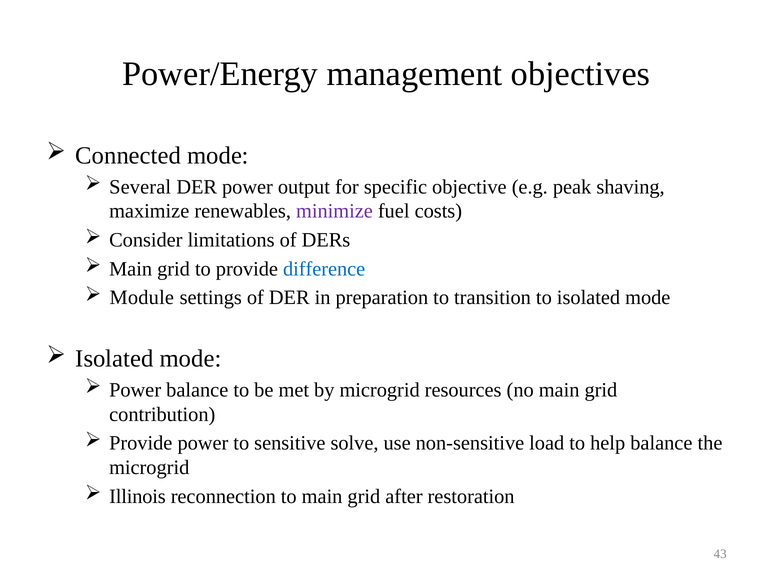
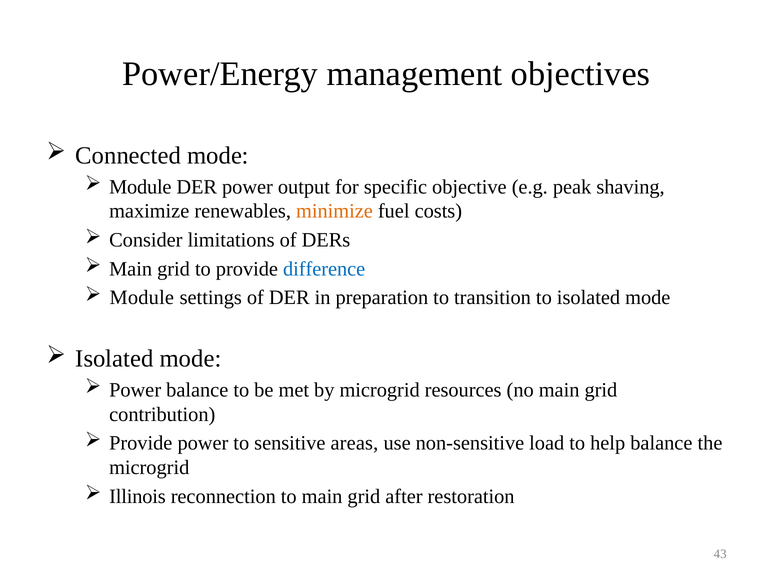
Several: Several -> Module (140, 187)
minimize colour: purple -> orange (334, 211)
solve: solve -> areas (354, 443)
